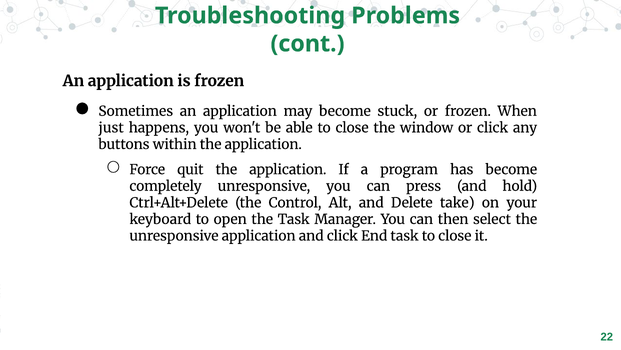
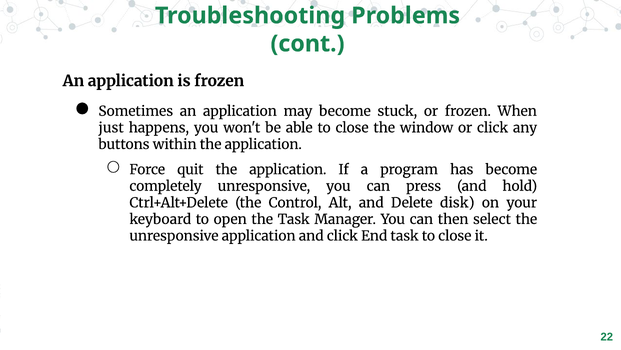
take: take -> disk (457, 202)
